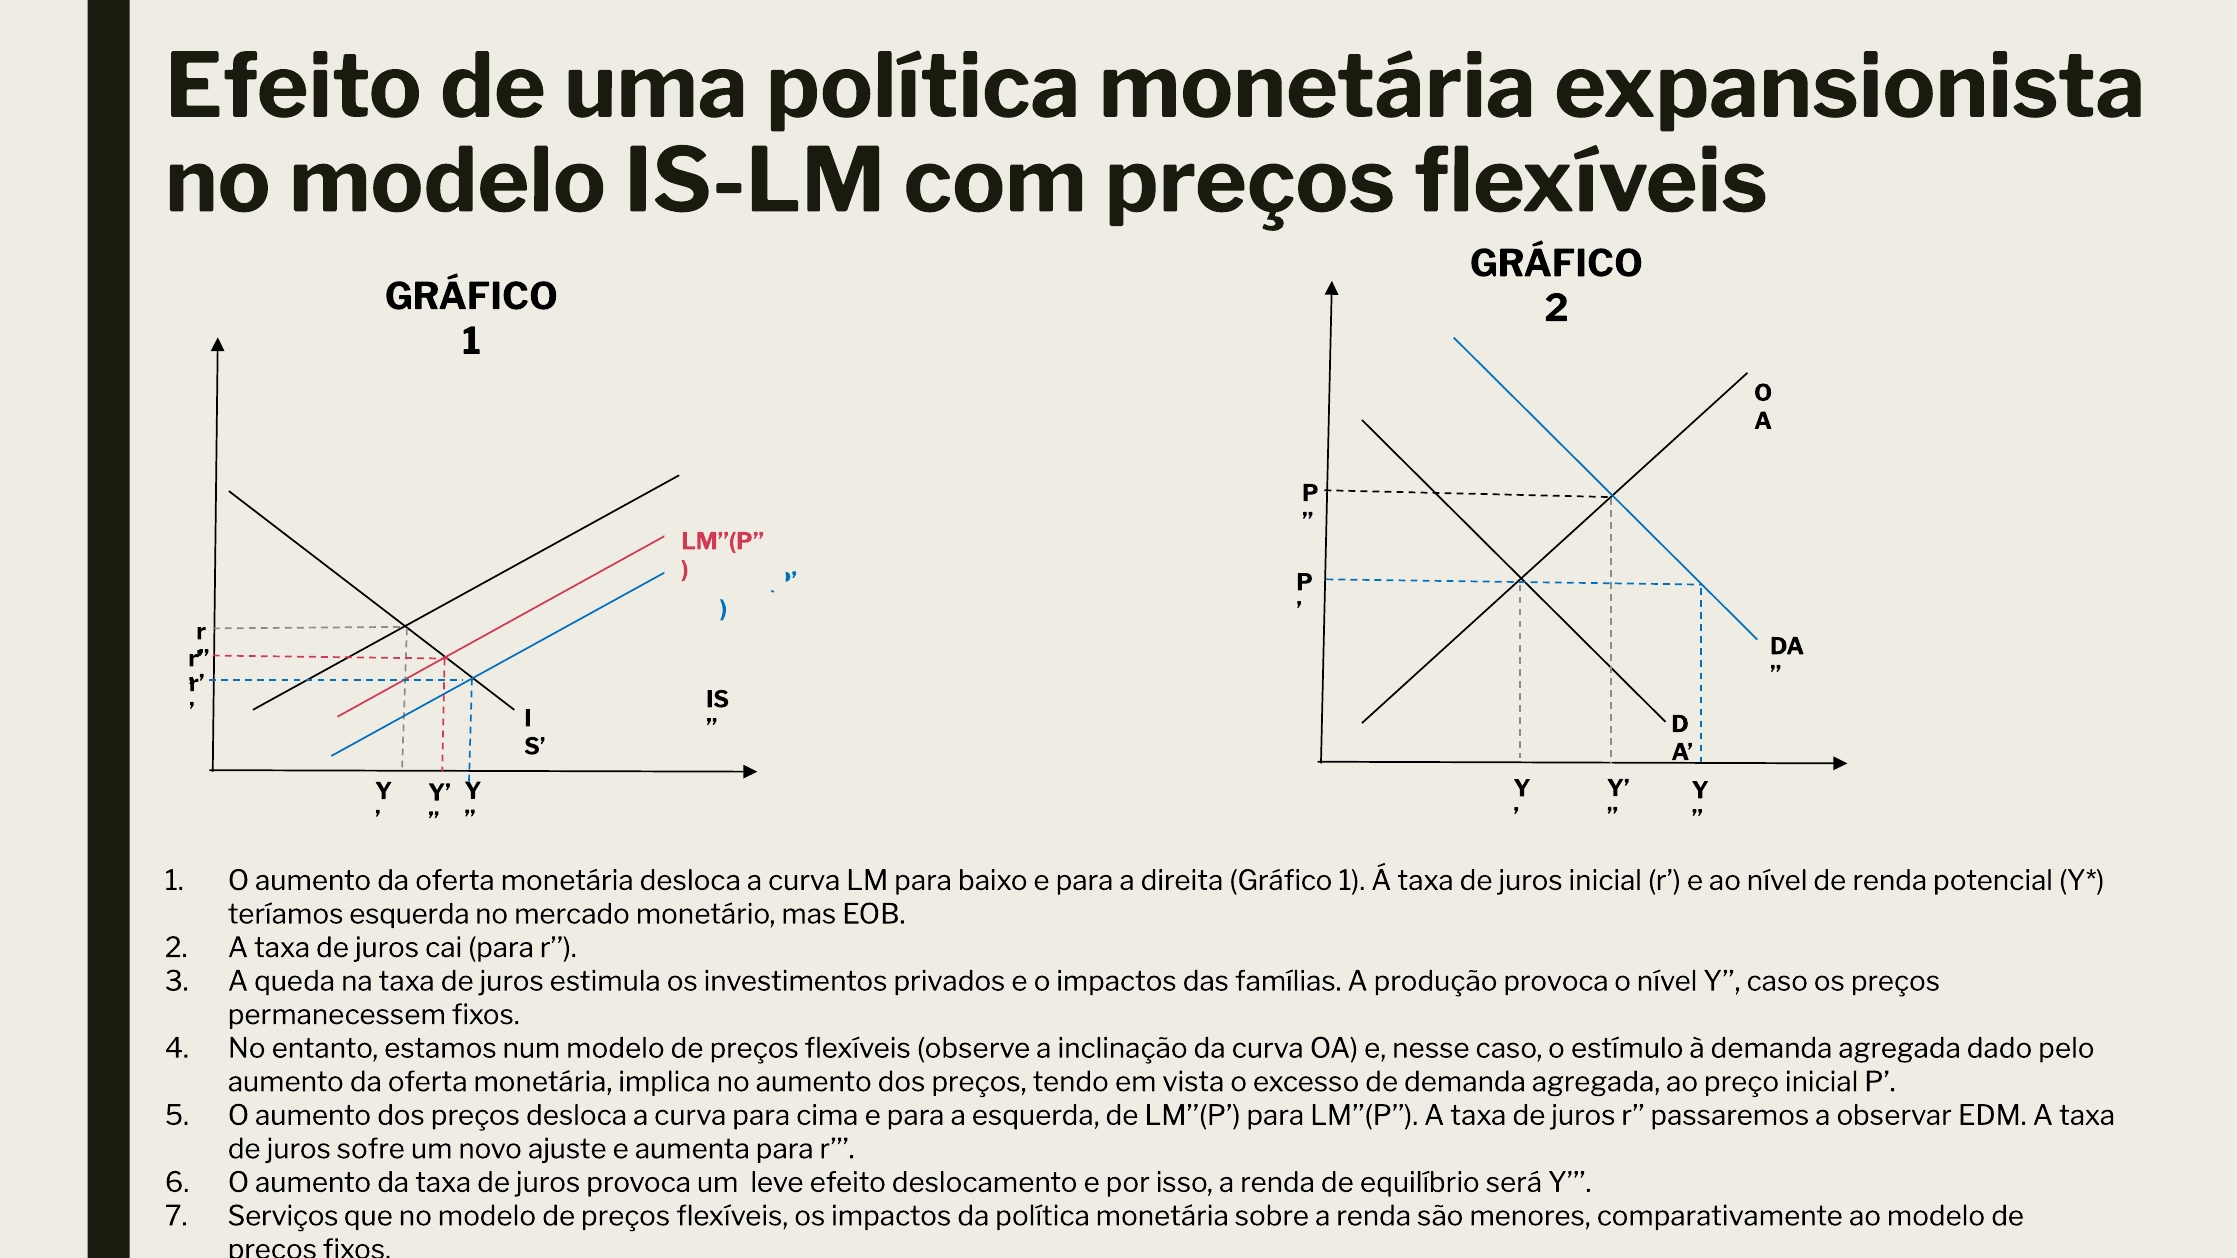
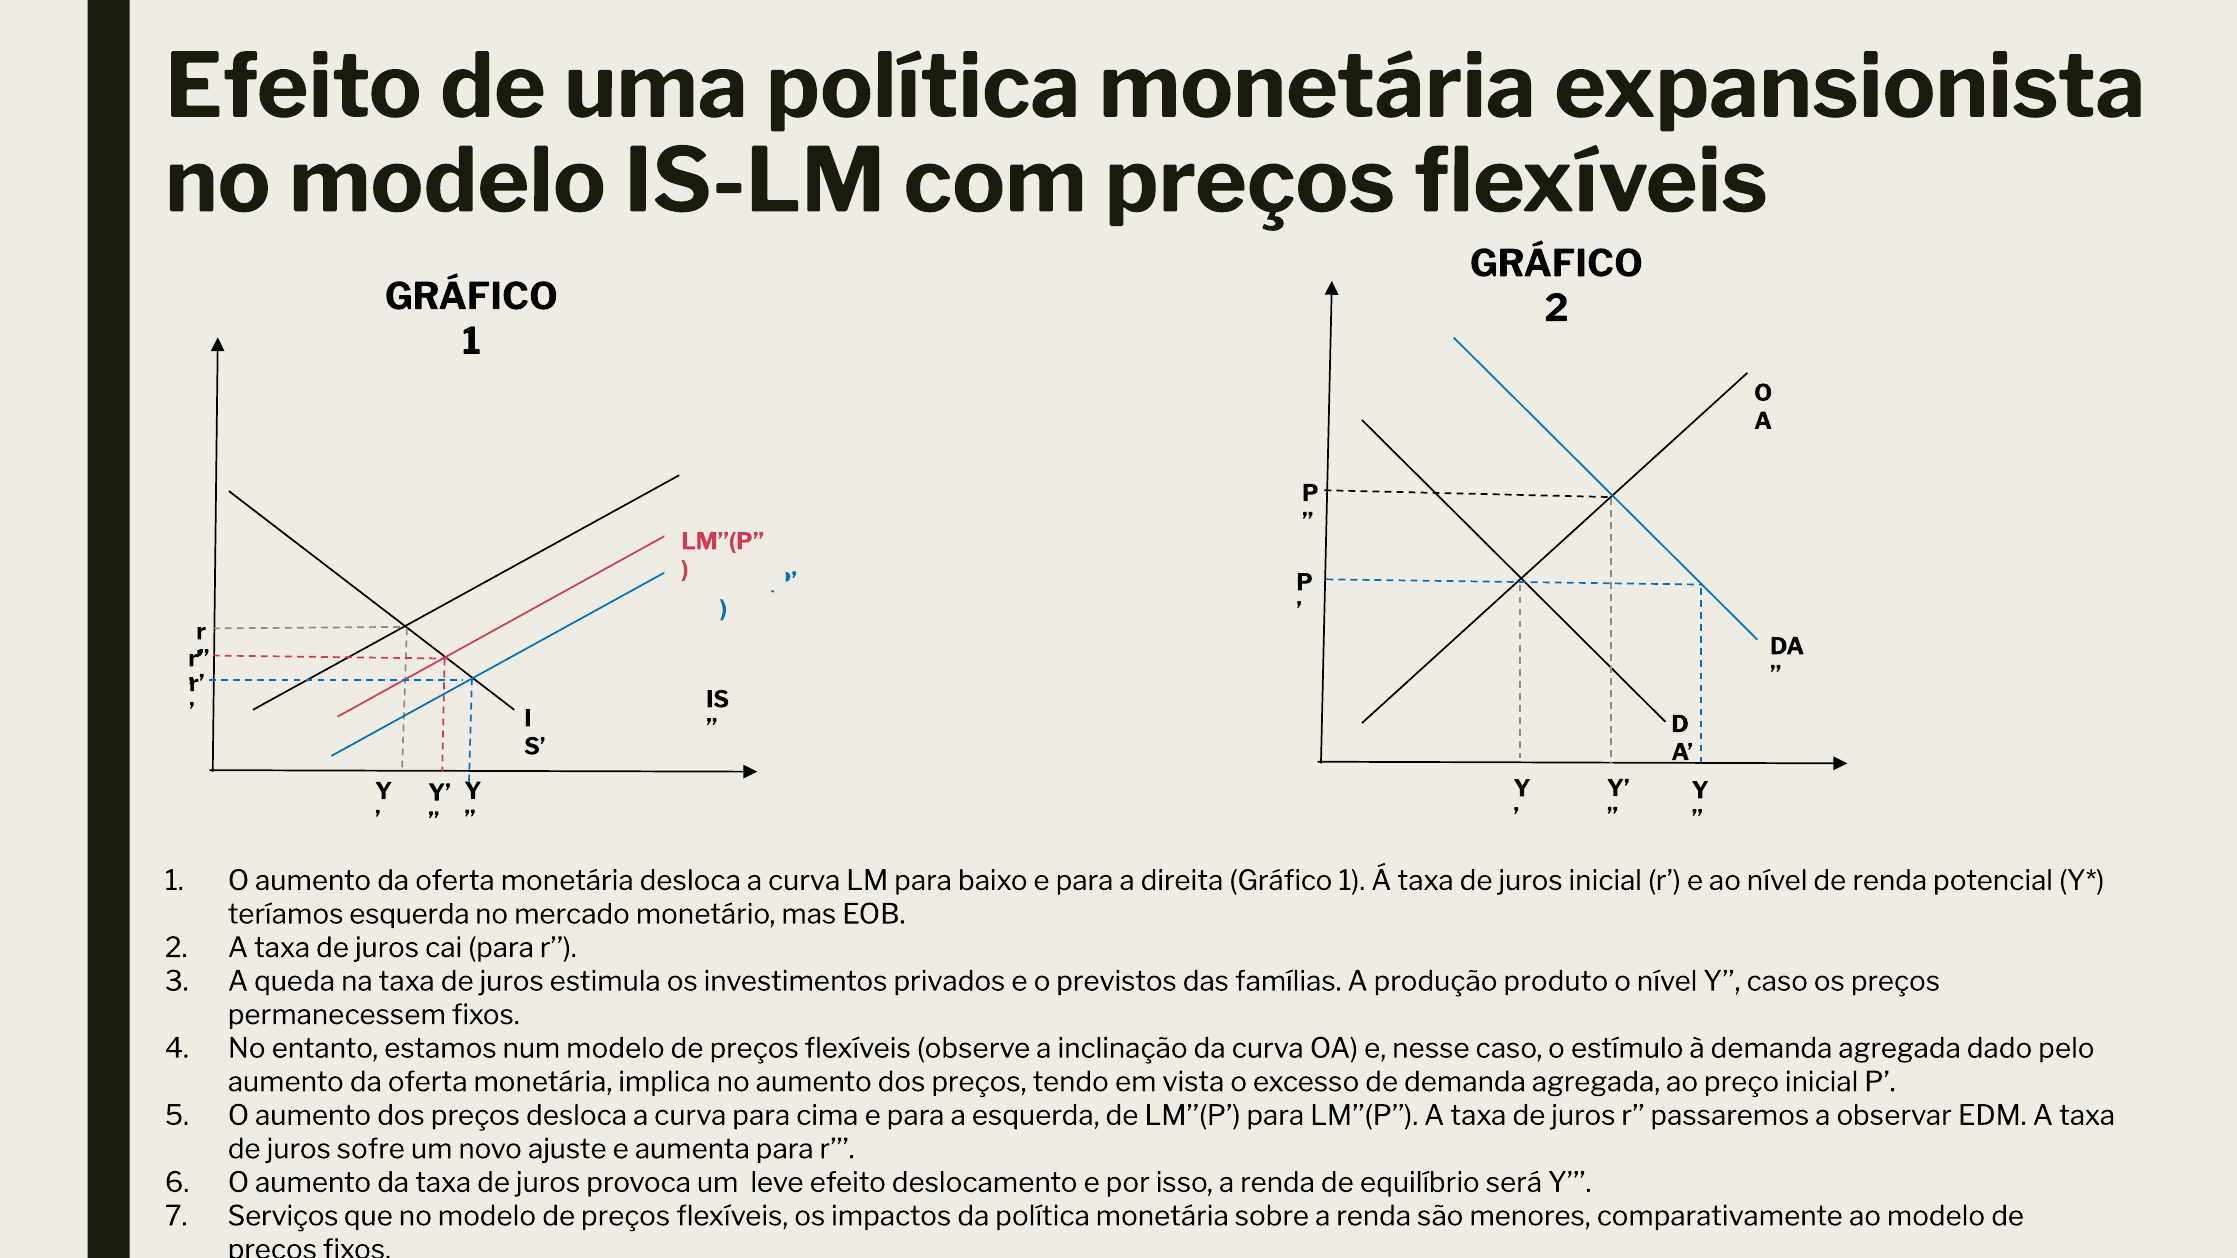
o impactos: impactos -> previstos (1117, 982)
produção provoca: provoca -> produto (1556, 982)
